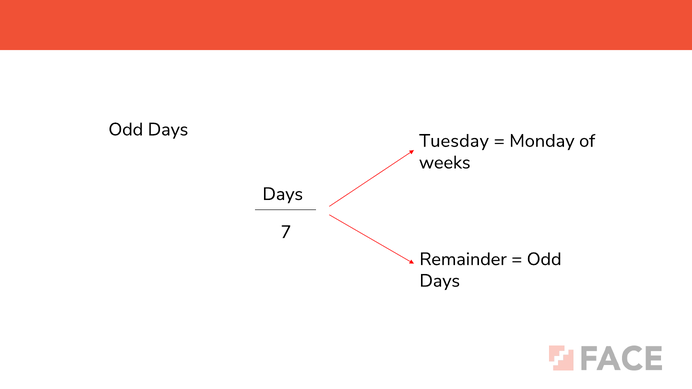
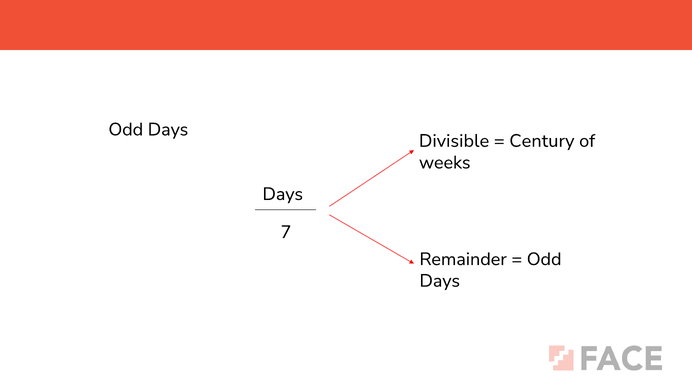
Tuesday: Tuesday -> Divisible (454, 141)
Monday: Monday -> Century (542, 141)
